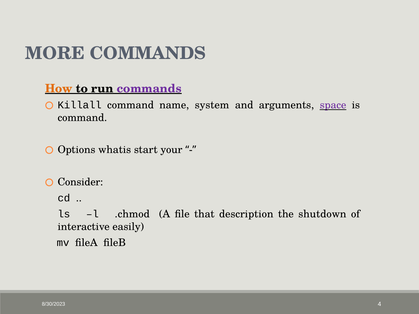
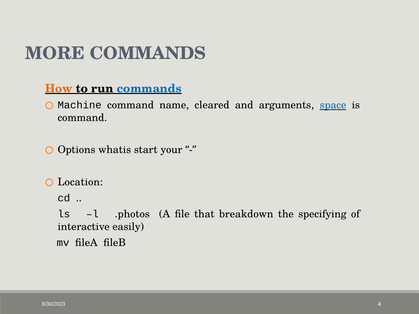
commands colour: purple -> blue (149, 89)
Killall: Killall -> Machine (80, 105)
system: system -> cleared (212, 105)
space colour: purple -> blue (333, 105)
Consider: Consider -> Location (80, 182)
.chmod: .chmod -> .photos (132, 214)
description: description -> breakdown (246, 214)
shutdown: shutdown -> specifying (322, 214)
